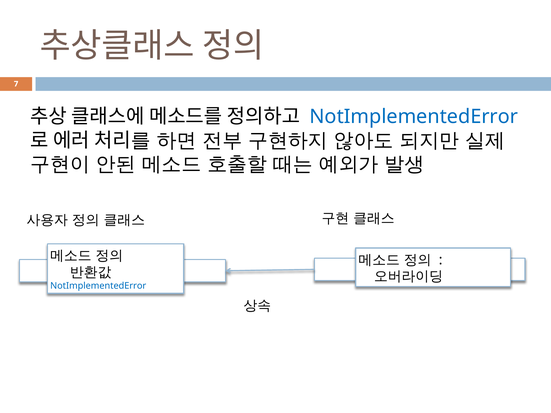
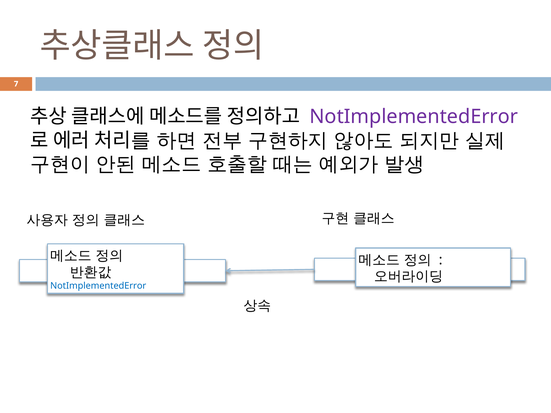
NotImplementedError colour: blue -> purple (414, 117)
